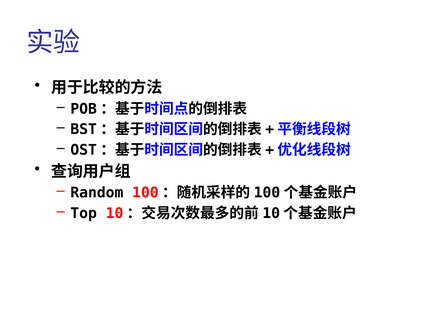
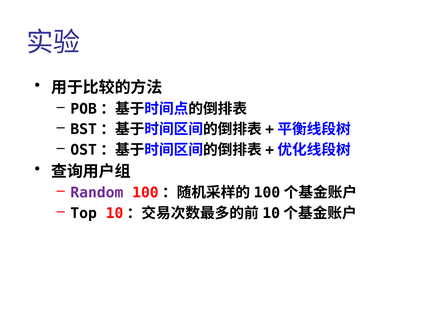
Random colour: black -> purple (97, 193)
